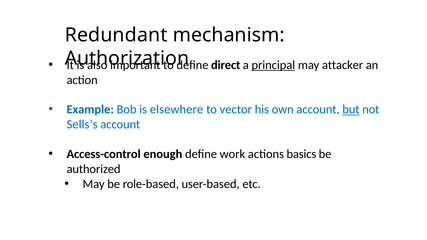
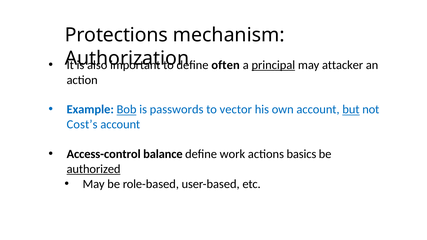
Redundant: Redundant -> Protections (116, 35)
direct: direct -> often (226, 65)
Bob underline: none -> present (127, 110)
elsewhere: elsewhere -> passwords (177, 110)
Sells’s: Sells’s -> Cost’s (82, 125)
enough: enough -> balance (163, 154)
authorized underline: none -> present (94, 169)
